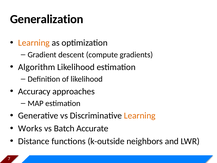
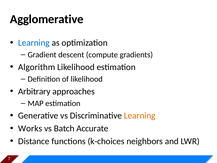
Generalization: Generalization -> Agglomerative (47, 19)
Learning colour: orange -> blue (34, 43)
Accuracy: Accuracy -> Arbitrary (34, 91)
k-outside: k-outside -> k-choices (106, 141)
